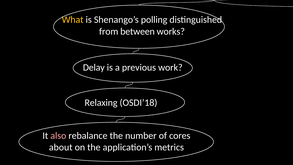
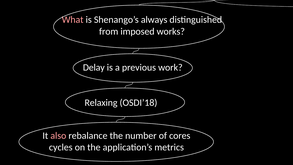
What colour: yellow -> pink (73, 20)
polling: polling -> always (154, 20)
between: between -> imposed (137, 31)
about: about -> cycles (61, 147)
